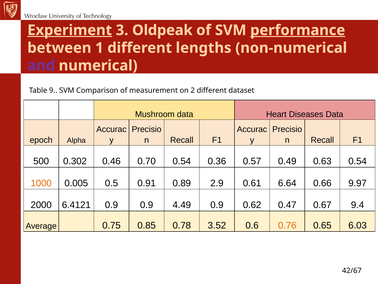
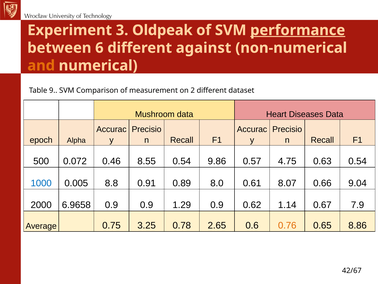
Experiment underline: present -> none (70, 30)
1: 1 -> 6 (99, 48)
lengths: lengths -> against (204, 48)
and colour: purple -> orange (41, 65)
0.302: 0.302 -> 0.072 (75, 161)
0.70: 0.70 -> 8.55 (147, 161)
0.36: 0.36 -> 9.86 (217, 161)
0.49: 0.49 -> 4.75 (287, 161)
1000 colour: orange -> blue (41, 183)
0.5: 0.5 -> 8.8 (111, 183)
2.9: 2.9 -> 8.0 (217, 183)
6.64: 6.64 -> 8.07 (287, 183)
9.97: 9.97 -> 9.04 (358, 183)
6.4121: 6.4121 -> 6.9658 (76, 205)
4.49: 4.49 -> 1.29 (182, 205)
0.47: 0.47 -> 1.14 (287, 205)
9.4: 9.4 -> 7.9 (358, 205)
0.85: 0.85 -> 3.25 (147, 225)
3.52: 3.52 -> 2.65 (217, 225)
6.03: 6.03 -> 8.86 (358, 225)
